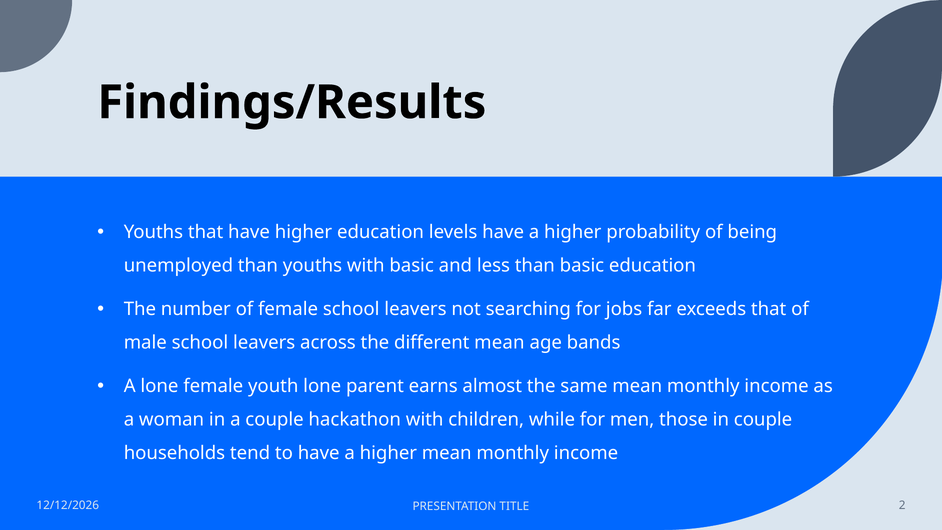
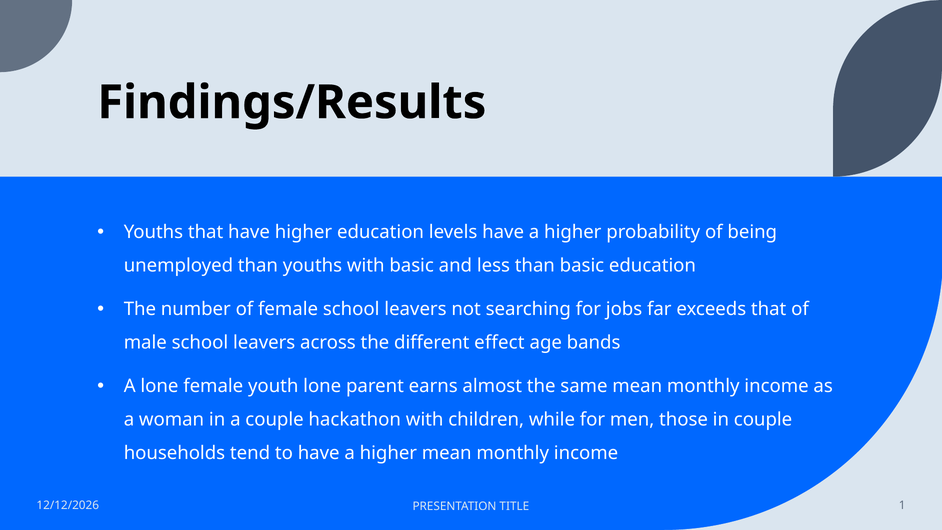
different mean: mean -> effect (499, 343)
2: 2 -> 1 (902, 505)
